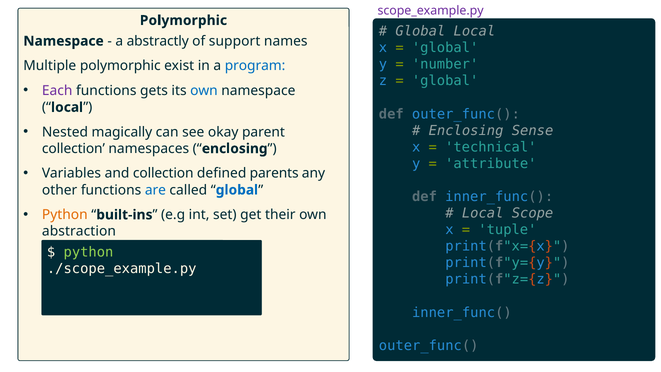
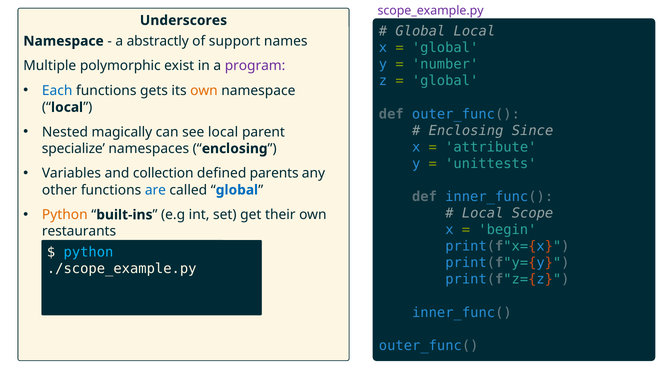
Polymorphic: Polymorphic -> Underscores (183, 20)
program colour: blue -> purple (255, 66)
Each colour: purple -> blue (57, 91)
own colour: blue -> orange (204, 91)
Sense: Sense -> Since (533, 130)
see okay: okay -> local (223, 132)
technical: technical -> attribute (491, 147)
collection: collection -> specialize (73, 149)
attribute: attribute -> unittests (491, 164)
tuple: tuple -> begin (507, 230)
abstraction: abstraction -> restaurants (79, 231)
python colour: light green -> light blue (88, 252)
